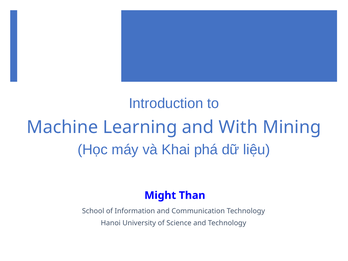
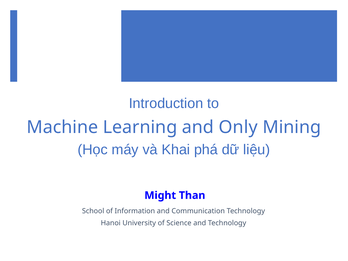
With: With -> Only (238, 127)
